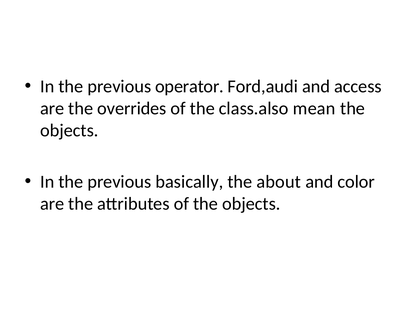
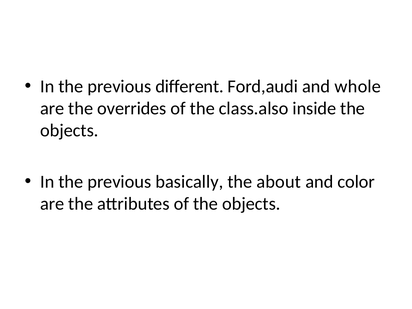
operator: operator -> different (190, 86)
access: access -> whole (358, 86)
mean: mean -> inside (314, 108)
